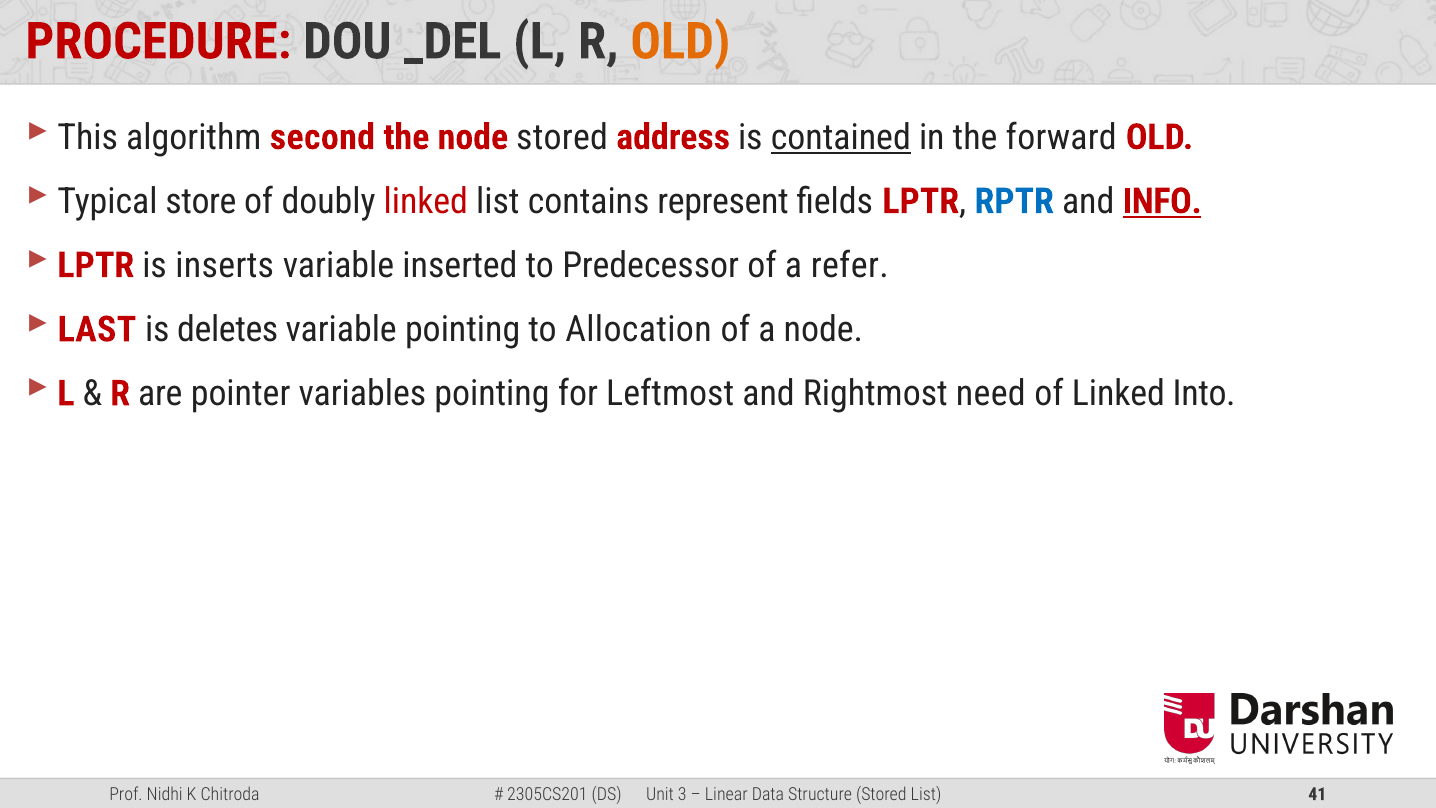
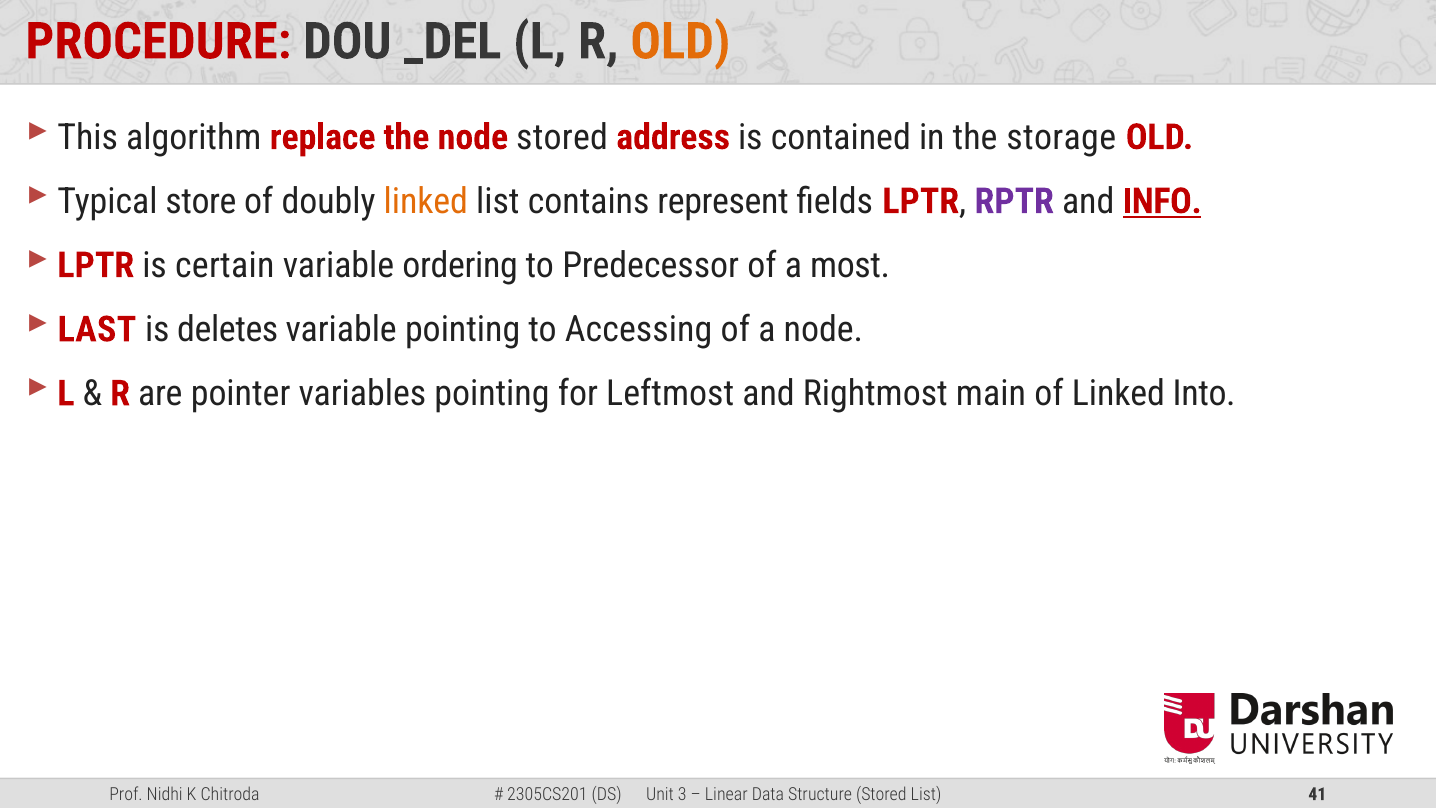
second: second -> replace (323, 137)
contained underline: present -> none (841, 137)
forward: forward -> storage (1061, 137)
linked colour: red -> orange (426, 201)
RPTR colour: blue -> purple (1014, 201)
inserts: inserts -> certain (225, 265)
inserted: inserted -> ordering (460, 265)
refer: refer -> most (850, 265)
Allocation: Allocation -> Accessing (639, 329)
need: need -> main (991, 393)
